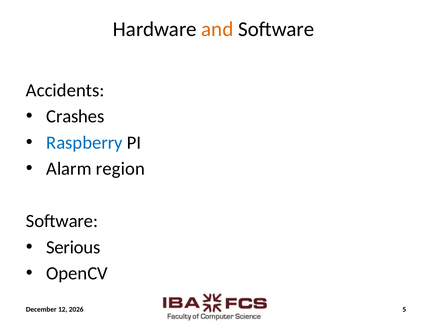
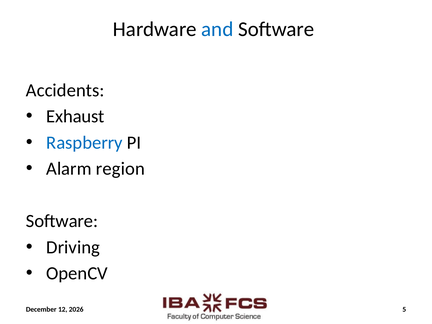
and colour: orange -> blue (217, 29)
Crashes: Crashes -> Exhaust (75, 116)
Serious: Serious -> Driving (73, 247)
